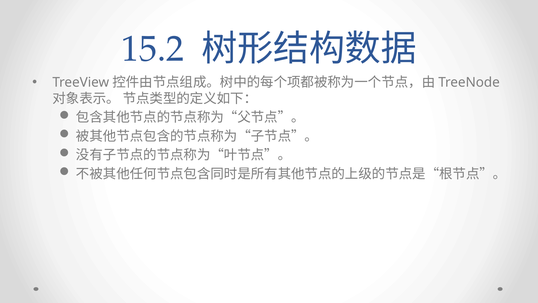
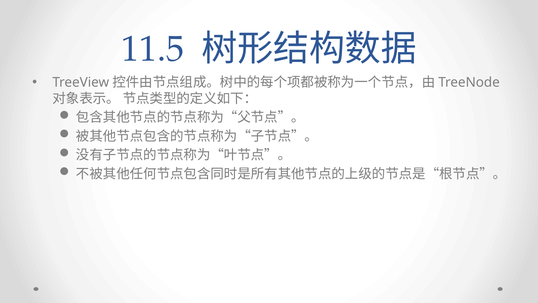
15.2: 15.2 -> 11.5 (153, 49)
